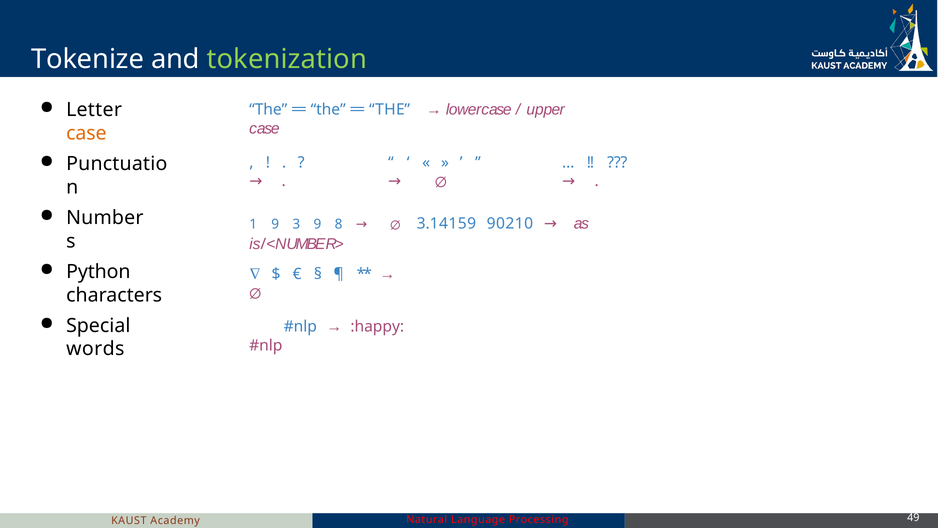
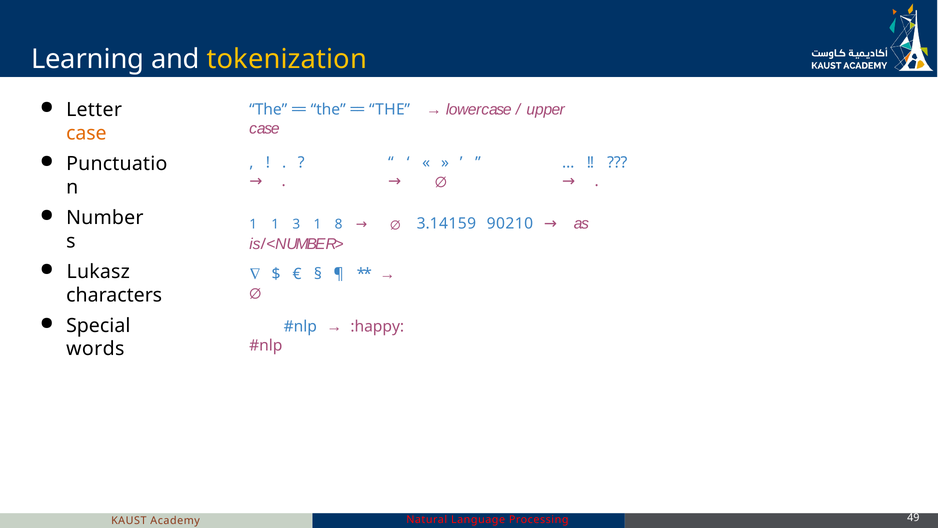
Tokenize: Tokenize -> Learning (88, 59)
tokenization colour: light green -> yellow (287, 59)
1 9: 9 -> 1 (275, 224)
3 9: 9 -> 1 (317, 224)
Python: Python -> Lukasz (98, 271)
